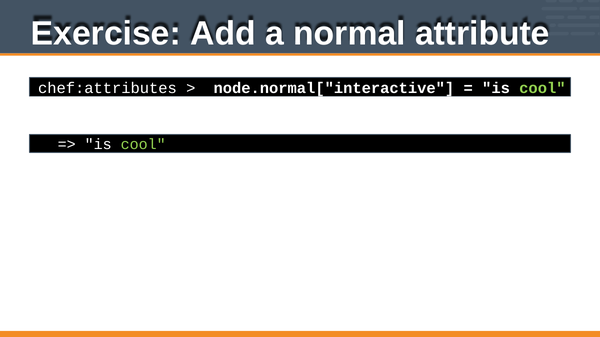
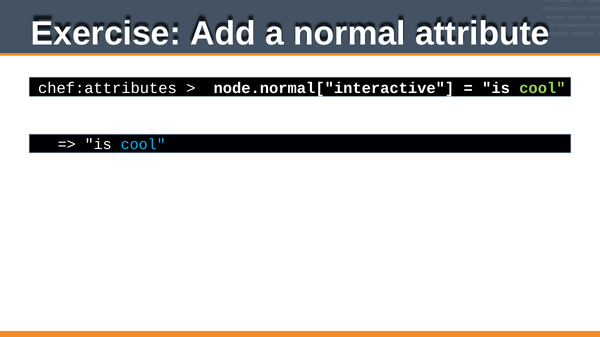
cool colour: light green -> light blue (143, 145)
